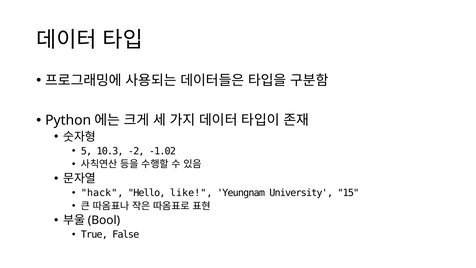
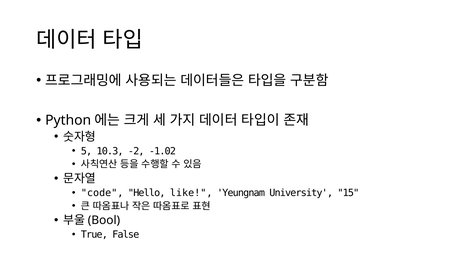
hack: hack -> code (102, 193)
